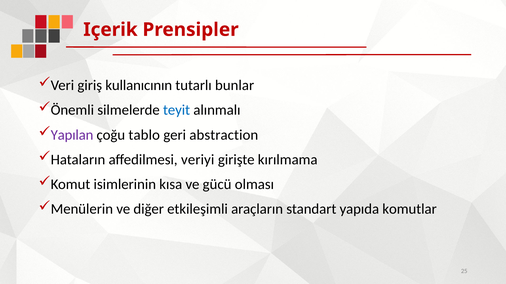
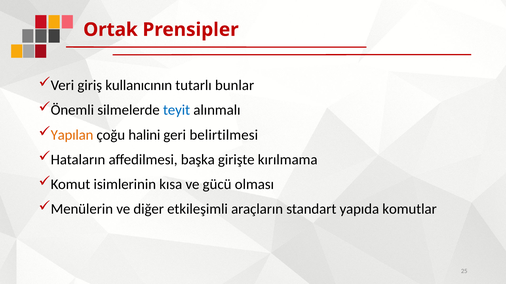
Içerik: Içerik -> Ortak (110, 30)
Yapılan colour: purple -> orange (72, 135)
tablo: tablo -> halini (144, 135)
abstraction: abstraction -> belirtilmesi (224, 135)
veriyi: veriyi -> başka (198, 160)
